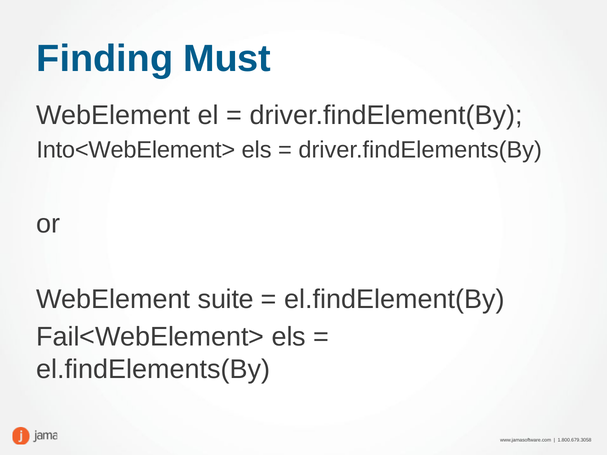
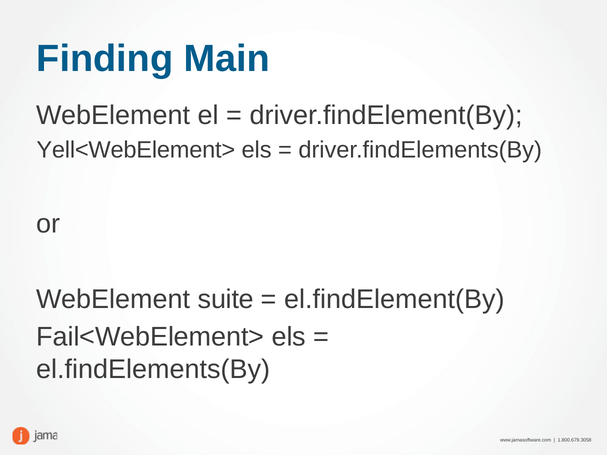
Must: Must -> Main (227, 59)
Into<WebElement>: Into<WebElement> -> Yell<WebElement> (136, 150)
